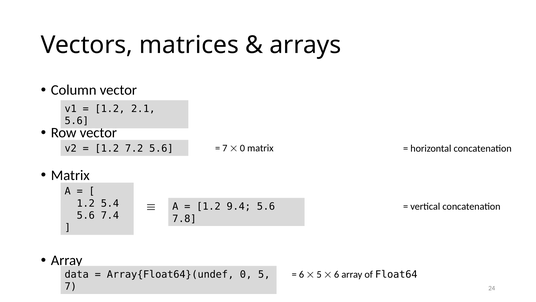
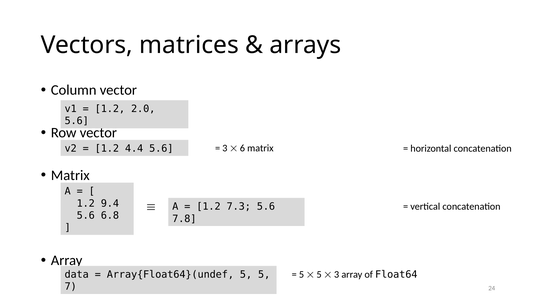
2.1: 2.1 -> 2.0 (143, 109)
7.2: 7.2 -> 4.4 (134, 148)
7: 7 -> 3 (225, 148)
0: 0 -> 6 (242, 148)
5.4: 5.4 -> 9.4 (110, 203)
9.4: 9.4 -> 7.3 (239, 206)
7.4: 7.4 -> 6.8 (110, 215)
Array{Float64}(undef 0: 0 -> 5 (246, 274)
6: 6 -> 5 (302, 274)
6: 6 -> 3 (337, 274)
